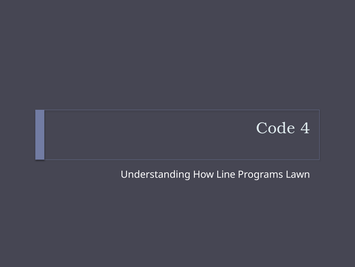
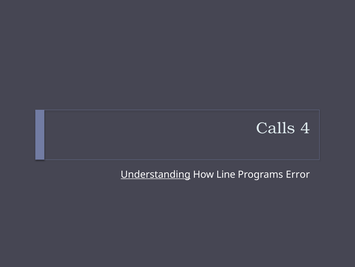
Code: Code -> Calls (276, 128)
Understanding underline: none -> present (156, 174)
Lawn: Lawn -> Error (298, 174)
